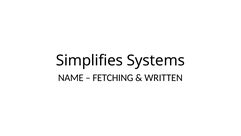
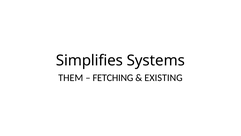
NAME: NAME -> THEM (71, 77)
WRITTEN: WRITTEN -> EXISTING (163, 77)
